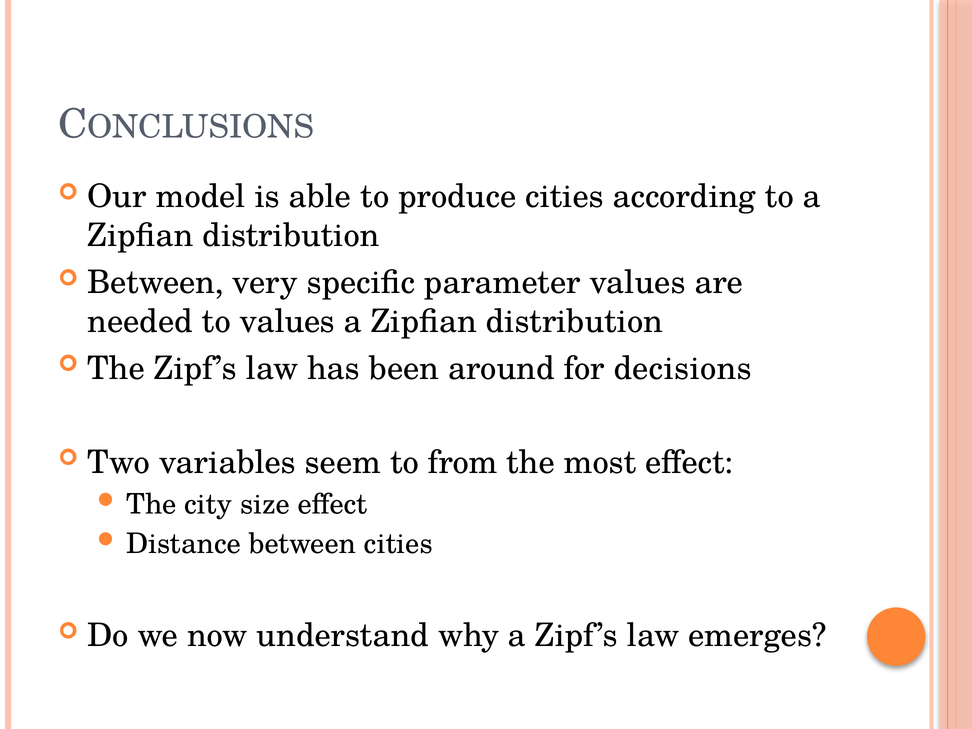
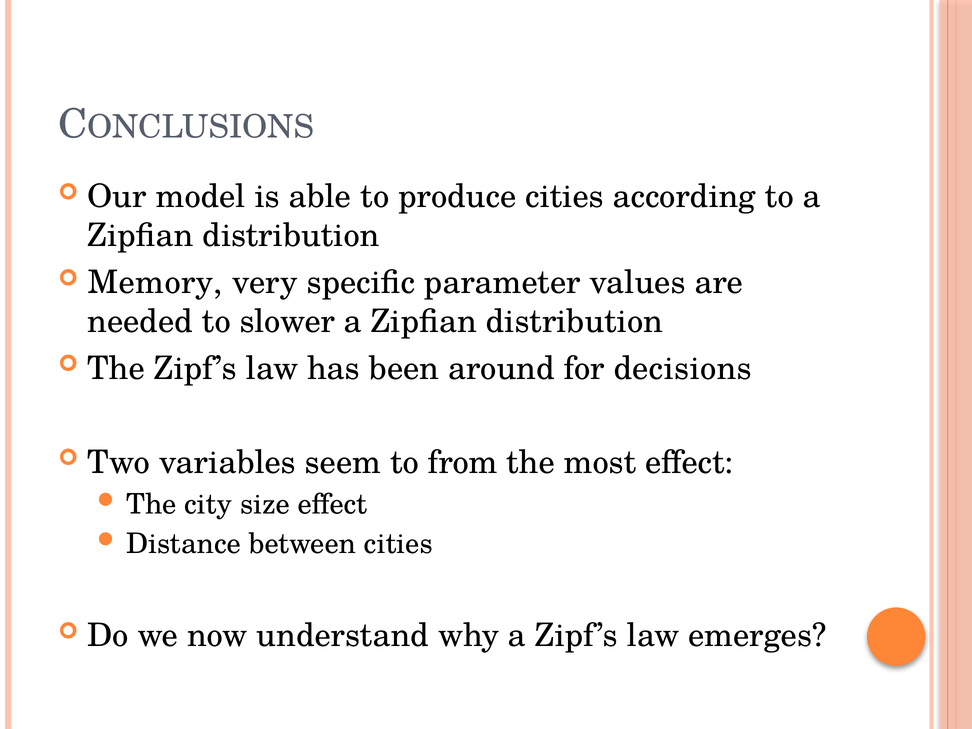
Between: Between -> Memory (155, 282)
to values: values -> slower (287, 321)
